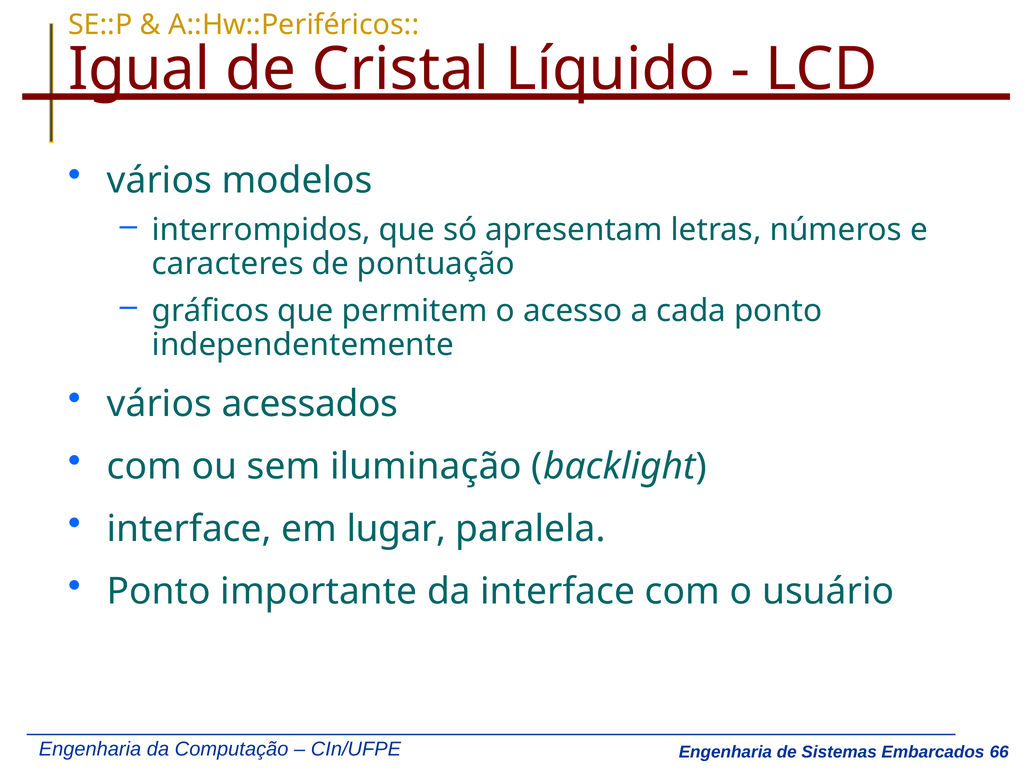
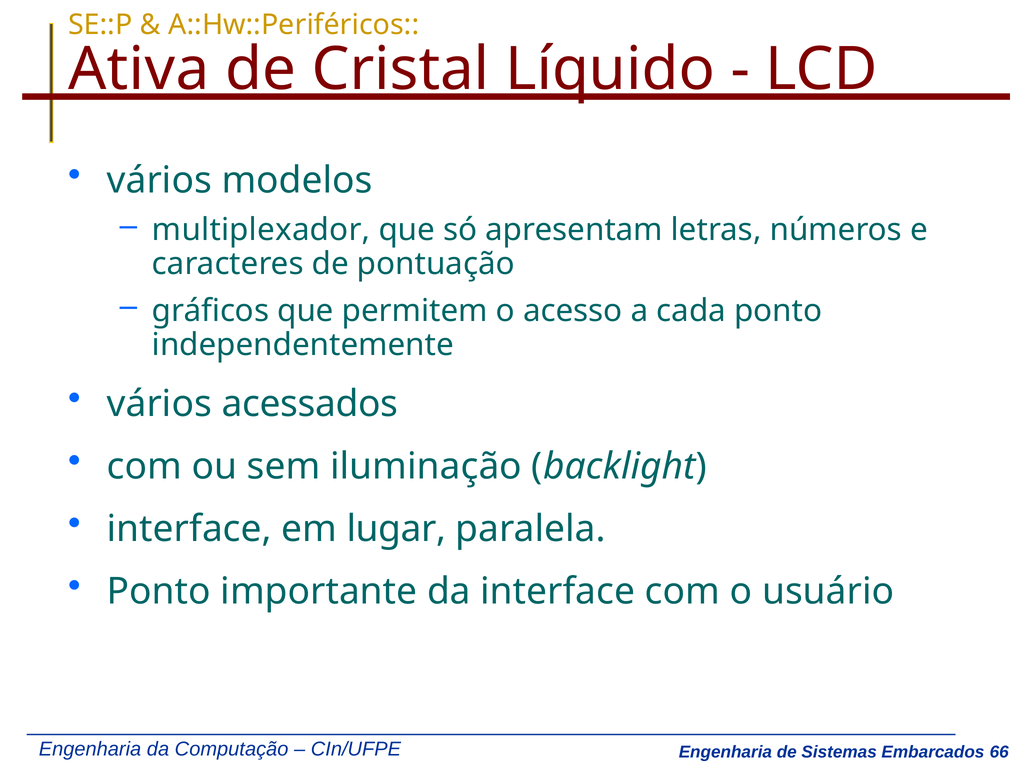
Igual: Igual -> Ativa (139, 69)
interrompidos: interrompidos -> multiplexador (261, 230)
